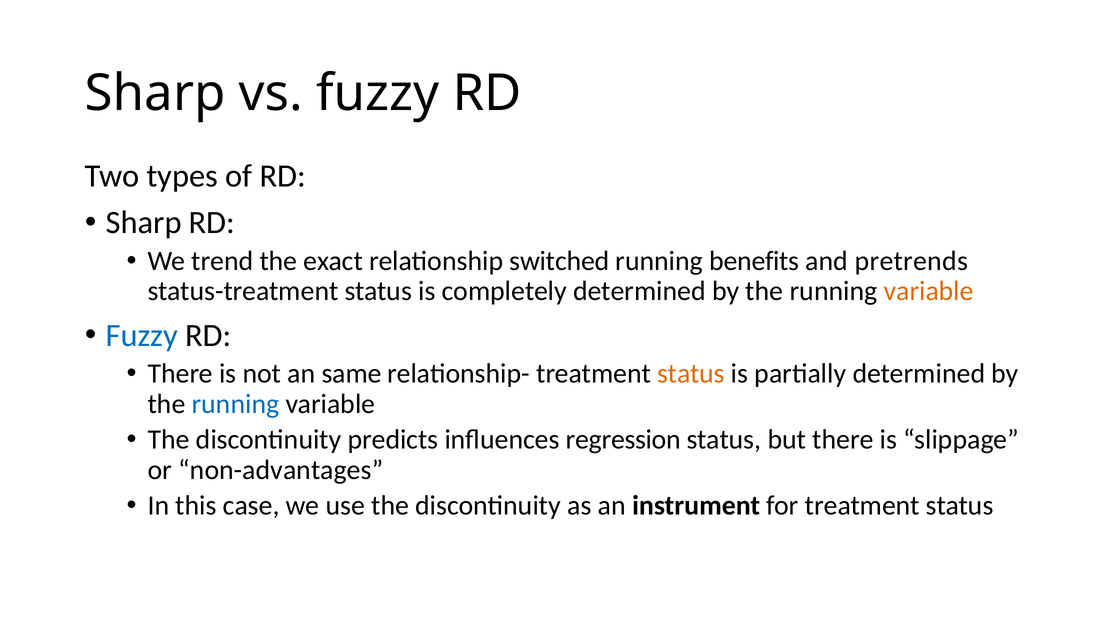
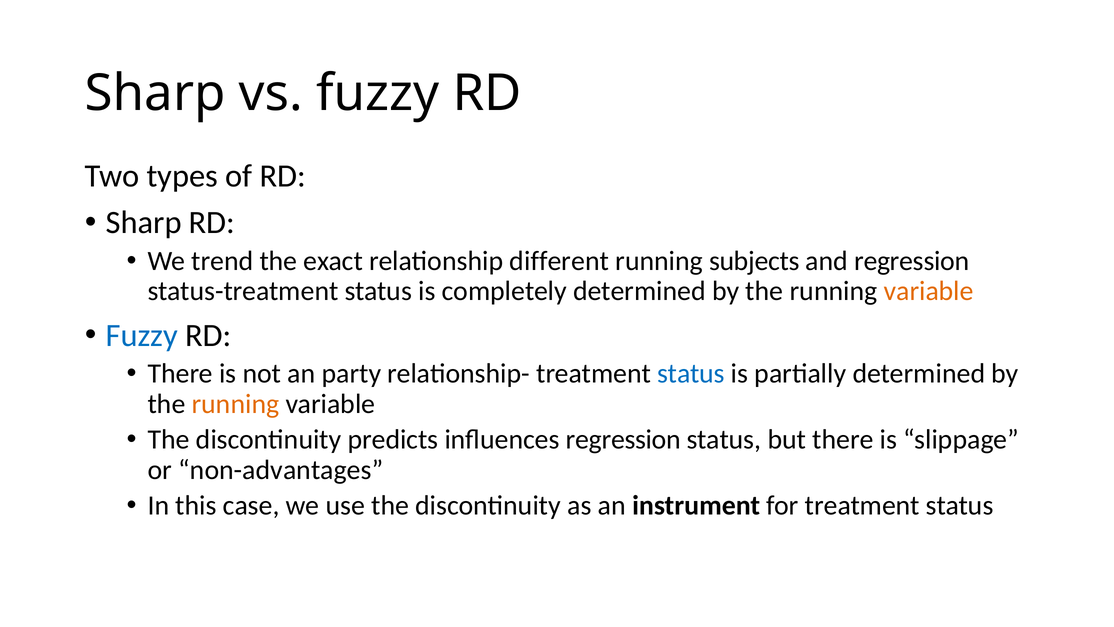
switched: switched -> different (559, 261)
benefits: benefits -> subjects (754, 261)
and pretrends: pretrends -> regression (912, 261)
same: same -> party (351, 374)
status colour: orange -> blue (691, 374)
running colour: blue -> orange (235, 404)
